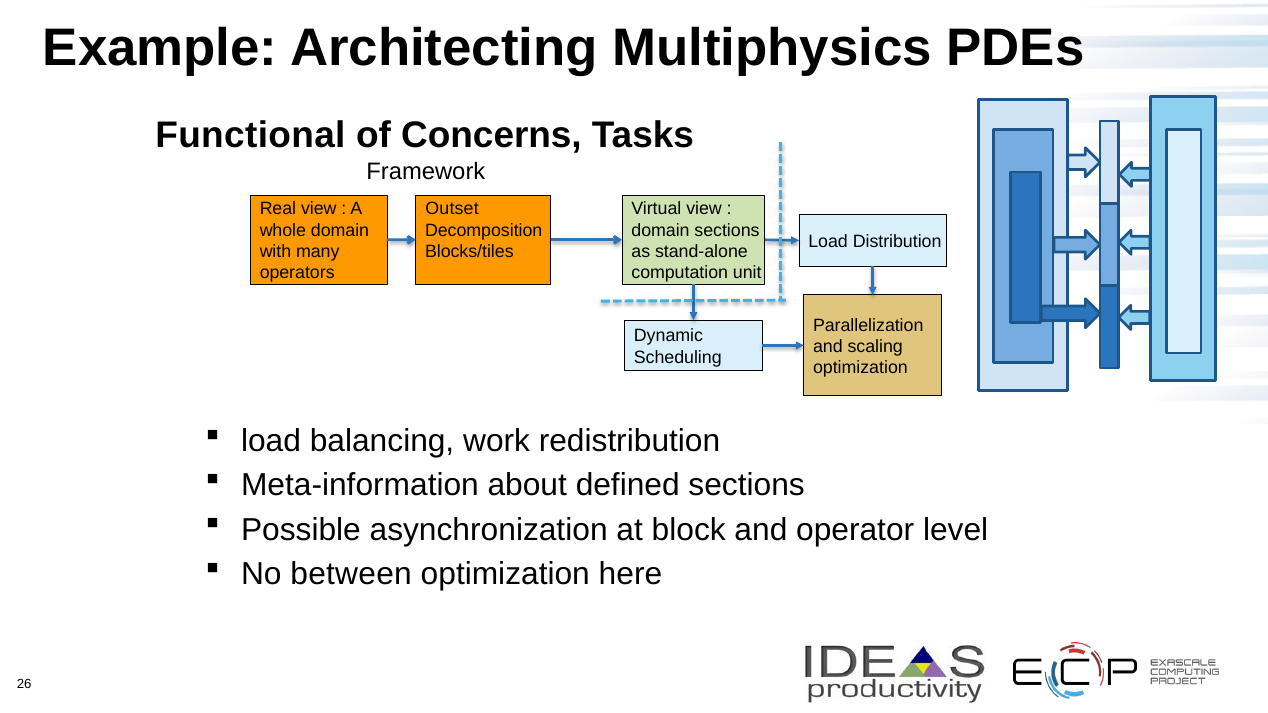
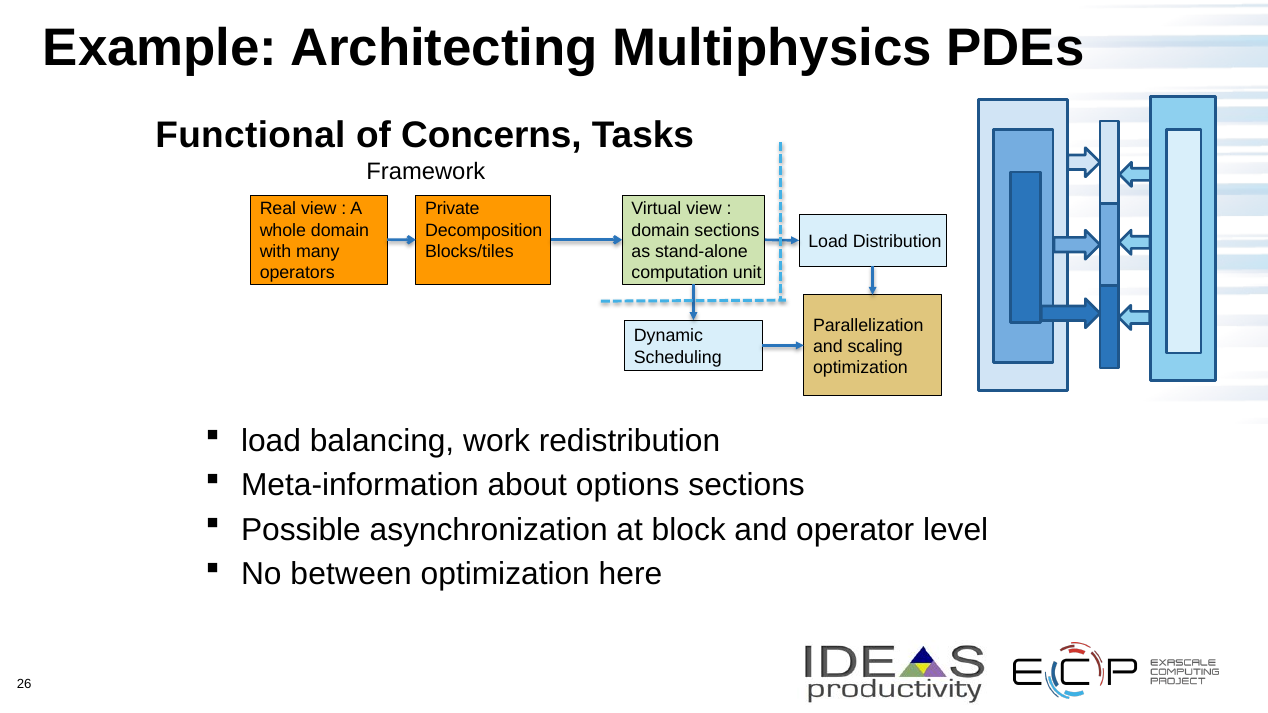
Outset: Outset -> Private (452, 209)
defined: defined -> options (628, 486)
